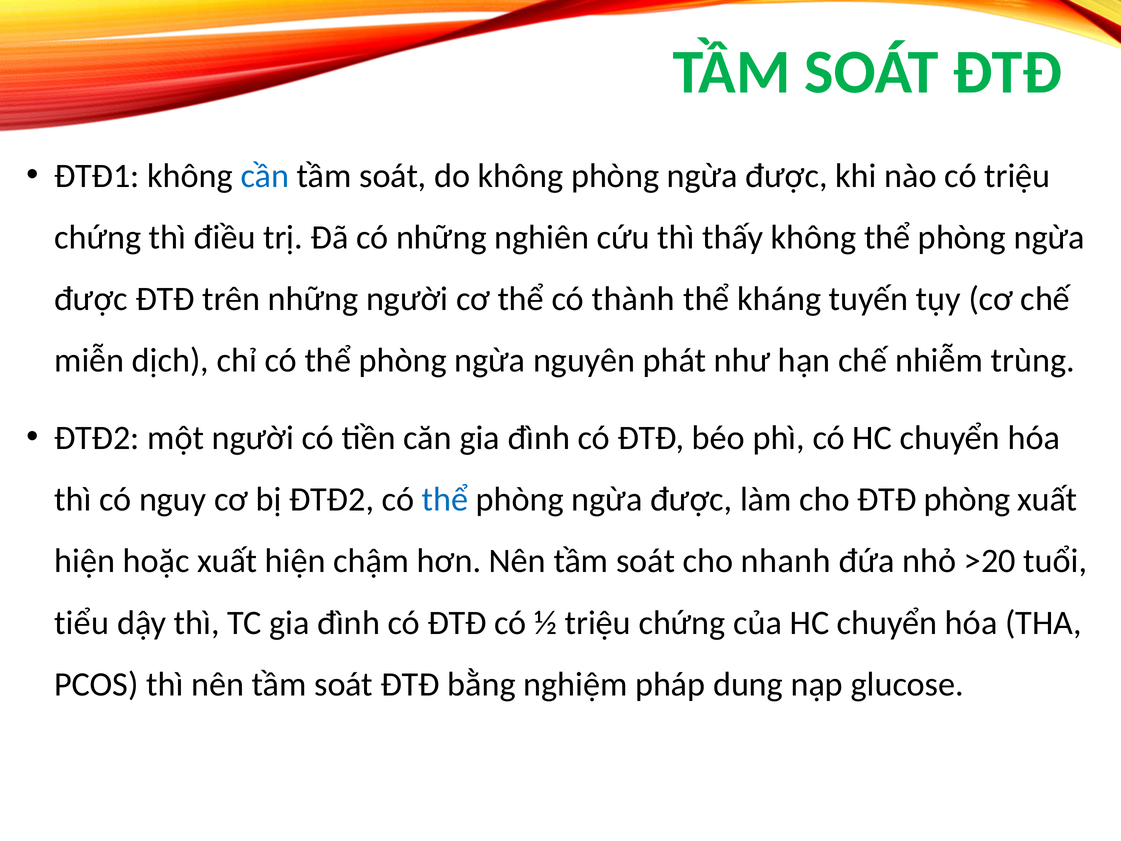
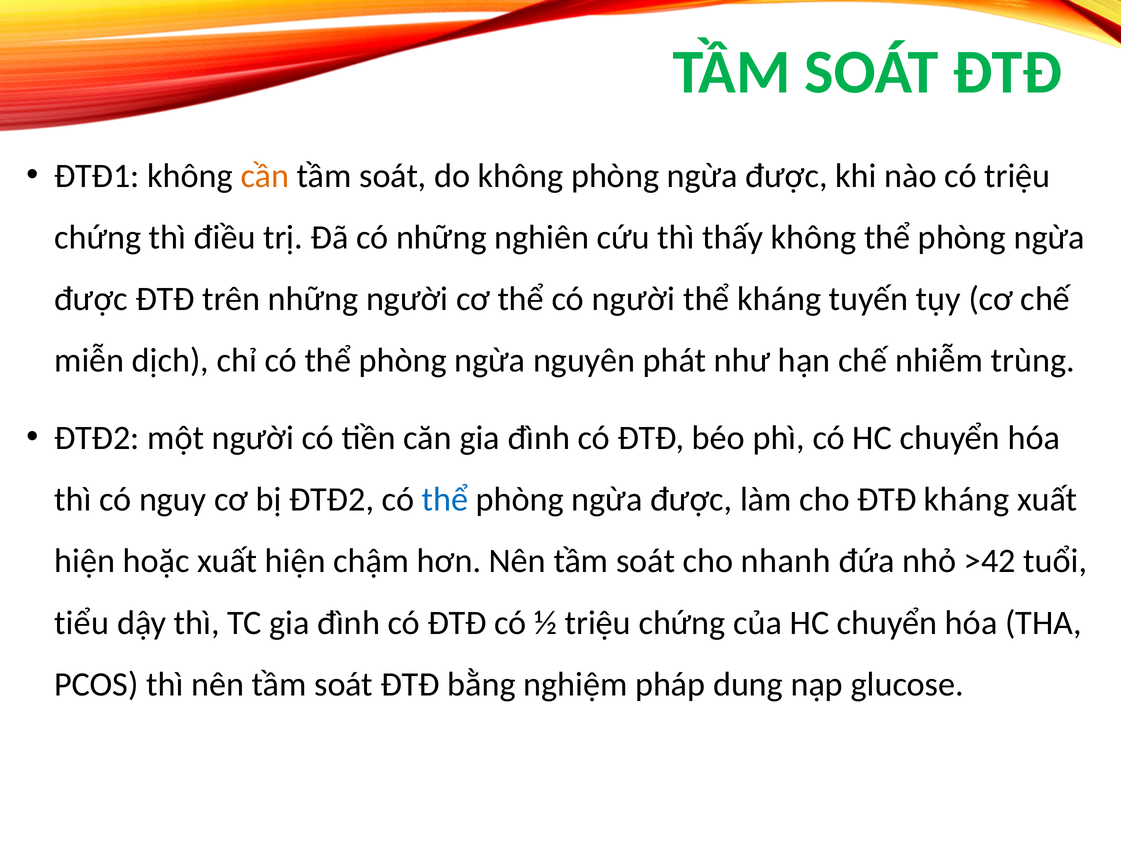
cần colour: blue -> orange (265, 176)
có thành: thành -> người (633, 299)
ĐTĐ phòng: phòng -> kháng (967, 499)
>20: >20 -> >42 (990, 561)
